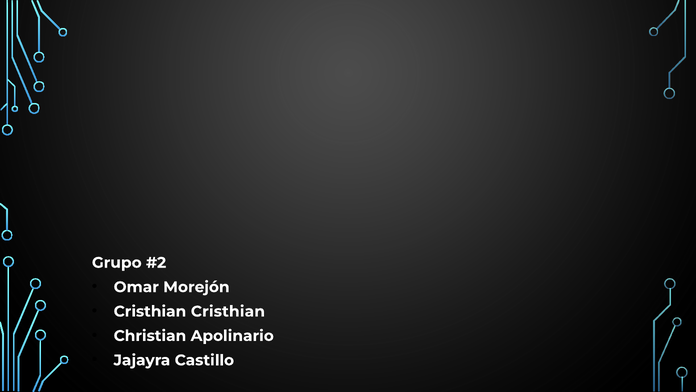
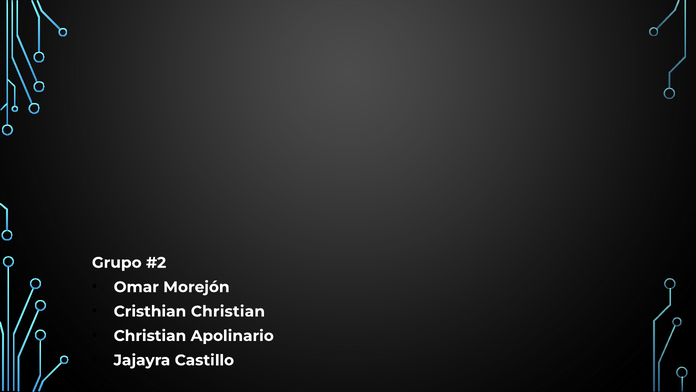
Cristhian Cristhian: Cristhian -> Christian (228, 311)
